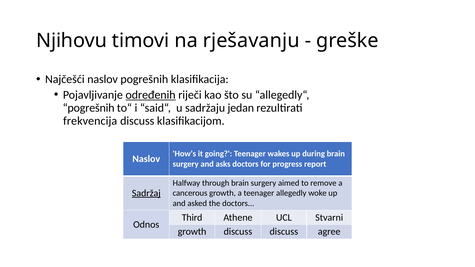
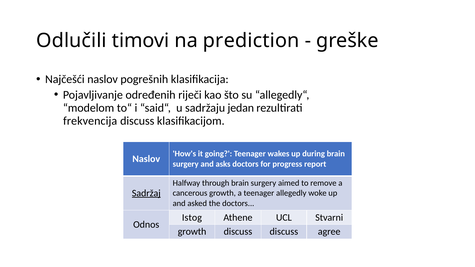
Njihovu: Njihovu -> Odlučili (71, 41)
rješavanju: rješavanju -> prediction (251, 41)
određenih underline: present -> none (151, 95)
pogrešnih: pogrešnih -> modelom (89, 108)
Third: Third -> Istog (192, 218)
